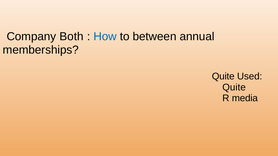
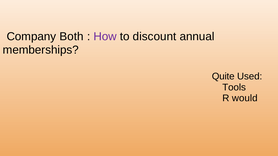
How colour: blue -> purple (105, 37)
between: between -> discount (155, 37)
Quite: Quite -> Tools (234, 88)
media: media -> would (245, 98)
